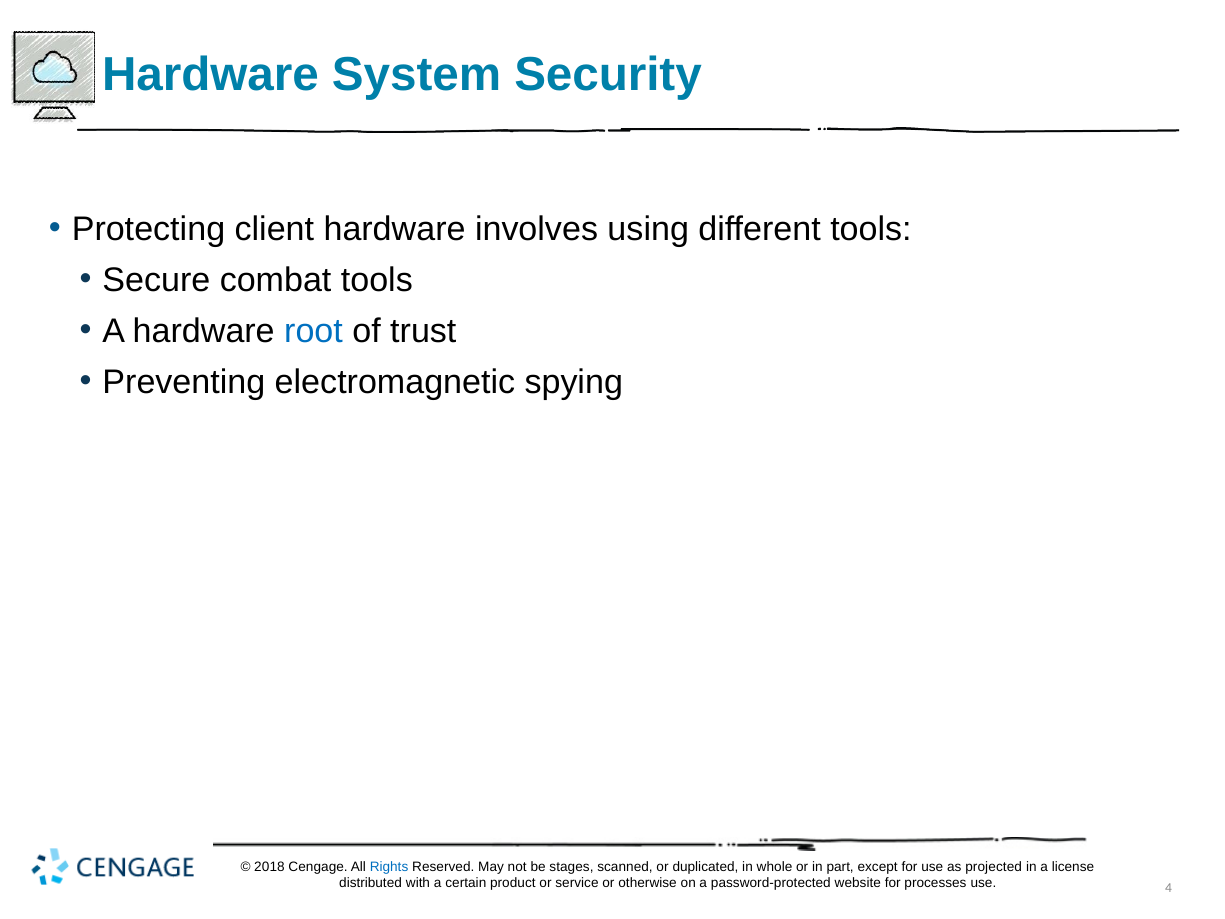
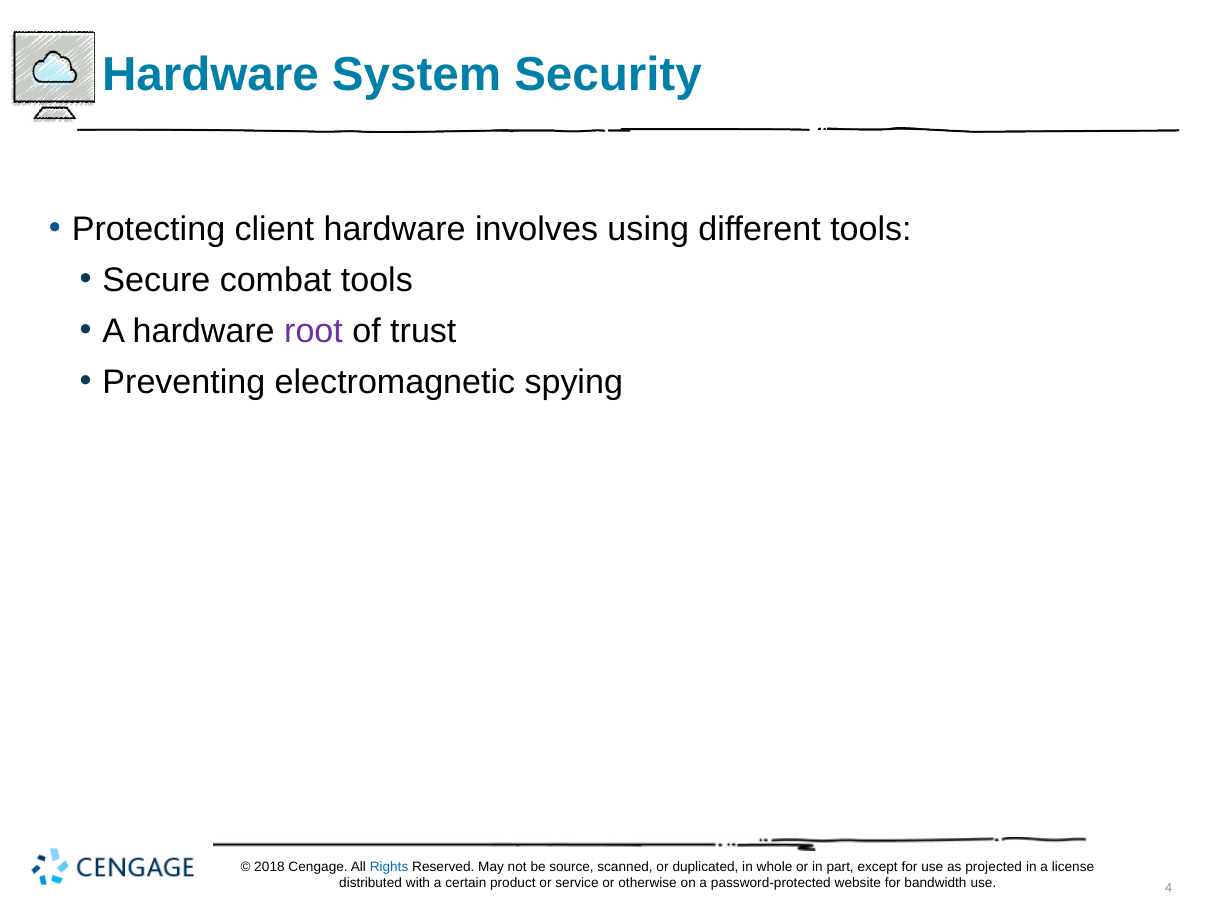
root colour: blue -> purple (314, 331)
stages: stages -> source (572, 867)
processes: processes -> bandwidth (936, 883)
